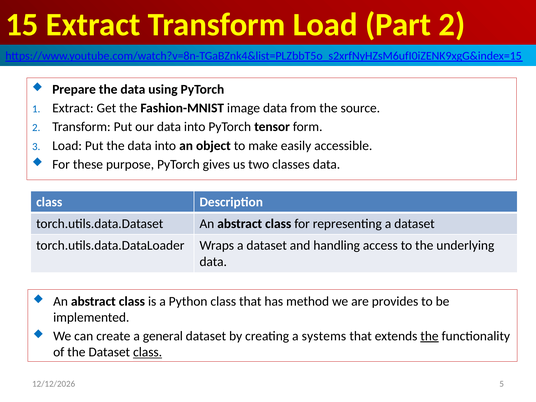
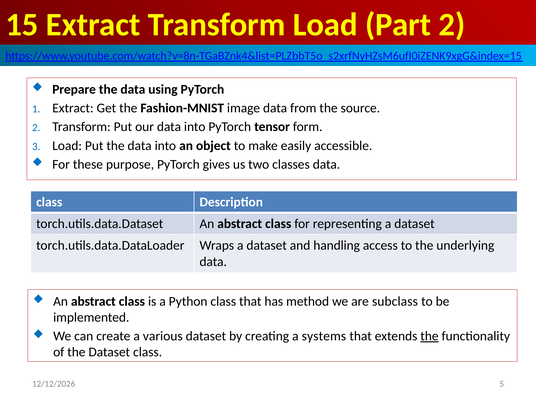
provides: provides -> subclass (395, 301)
general: general -> various (163, 336)
class underline: present -> none (148, 352)
